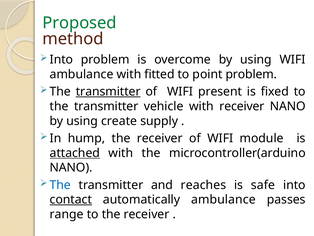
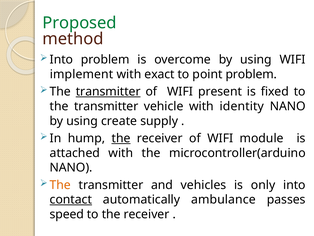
ambulance: ambulance -> implement (82, 74)
fitted: fitted -> exact (160, 74)
with receiver: receiver -> identity (242, 106)
the underline: none -> present (121, 138)
attached underline: present -> none (75, 153)
The colour: blue -> orange (60, 185)
reaches: reaches -> vehicles (203, 185)
safe: safe -> only (263, 185)
range: range -> speed (67, 214)
